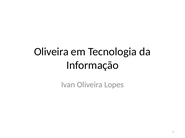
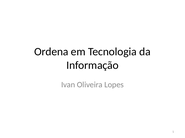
Oliveira: Oliveira -> Ordena (51, 52)
